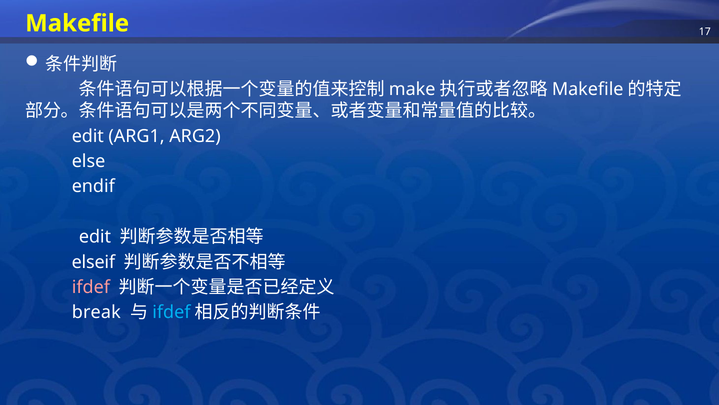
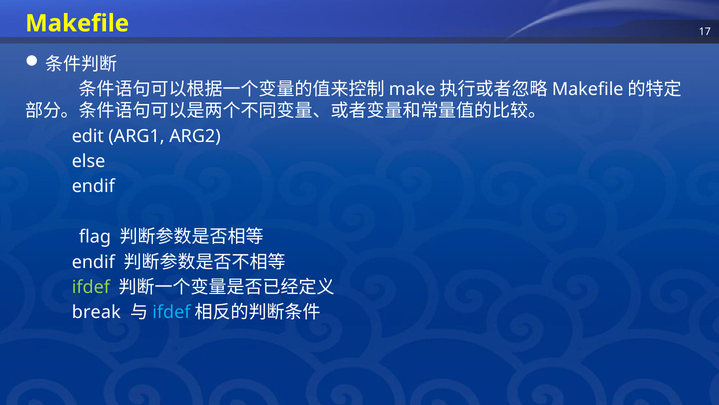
edit: edit -> flag (95, 237)
elseif: elseif -> endif (93, 262)
ifdef colour: pink -> light green (91, 287)
